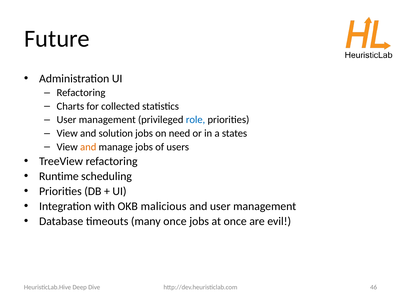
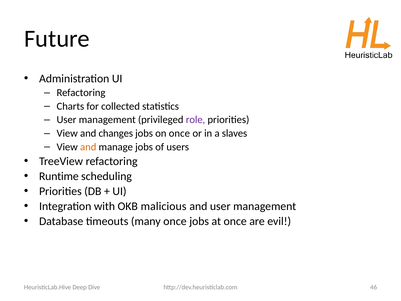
role colour: blue -> purple (196, 120)
solution: solution -> changes (116, 133)
on need: need -> once (179, 133)
states: states -> slaves (235, 133)
